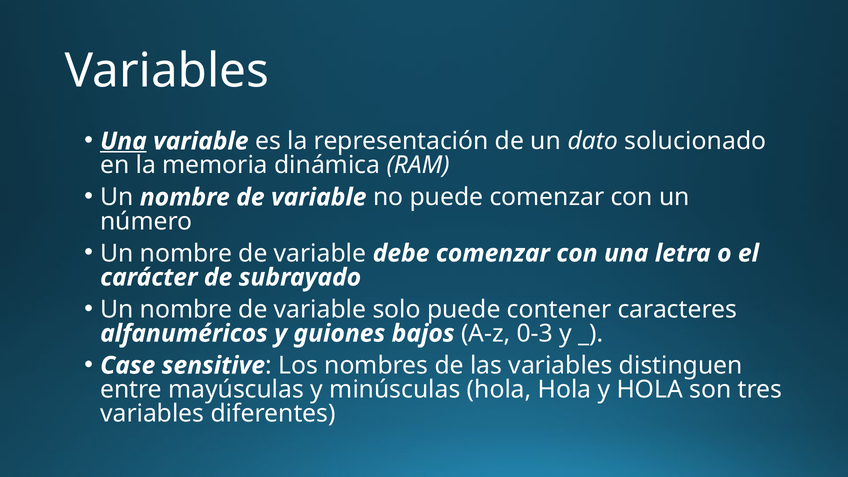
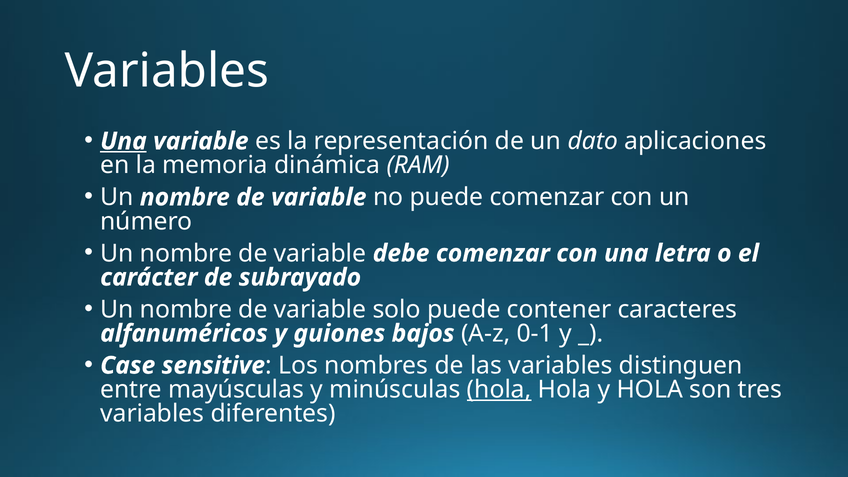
solucionado: solucionado -> aplicaciones (695, 141)
0-3: 0-3 -> 0-1 (535, 333)
hola underline: none -> present (499, 390)
